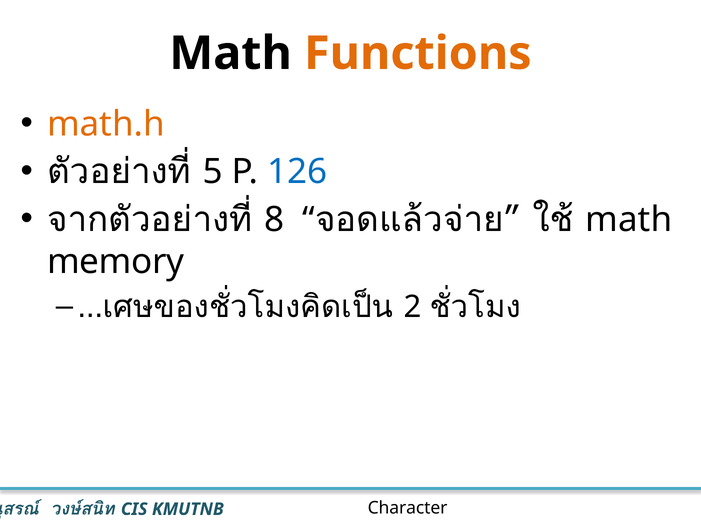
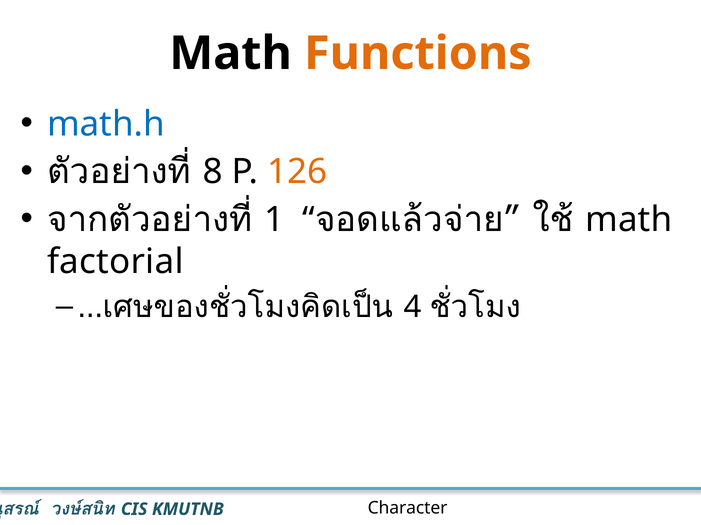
math.h colour: orange -> blue (106, 124)
5: 5 -> 8 (213, 172)
126 colour: blue -> orange (297, 172)
8: 8 -> 1 (274, 220)
memory: memory -> factorial (115, 262)
2: 2 -> 4 (413, 307)
